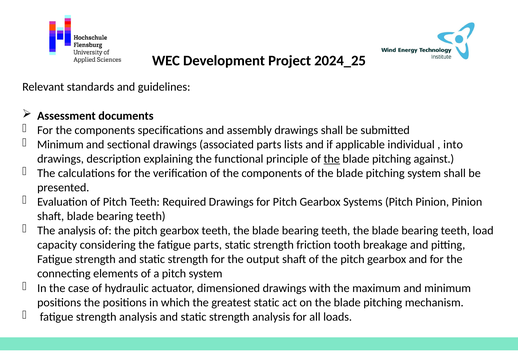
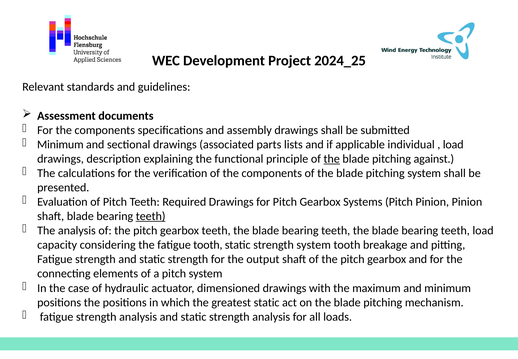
into: into -> load (453, 144)
teeth underline: none -> present (151, 216)
fatigue parts: parts -> tooth (208, 245)
strength friction: friction -> system (314, 245)
